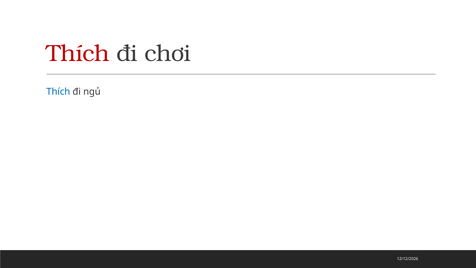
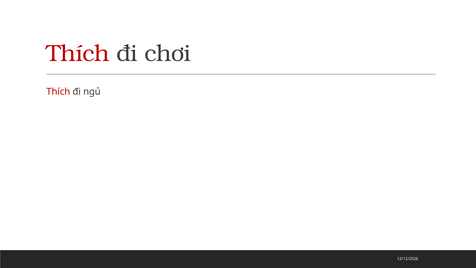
Thích colour: blue -> red (58, 92)
